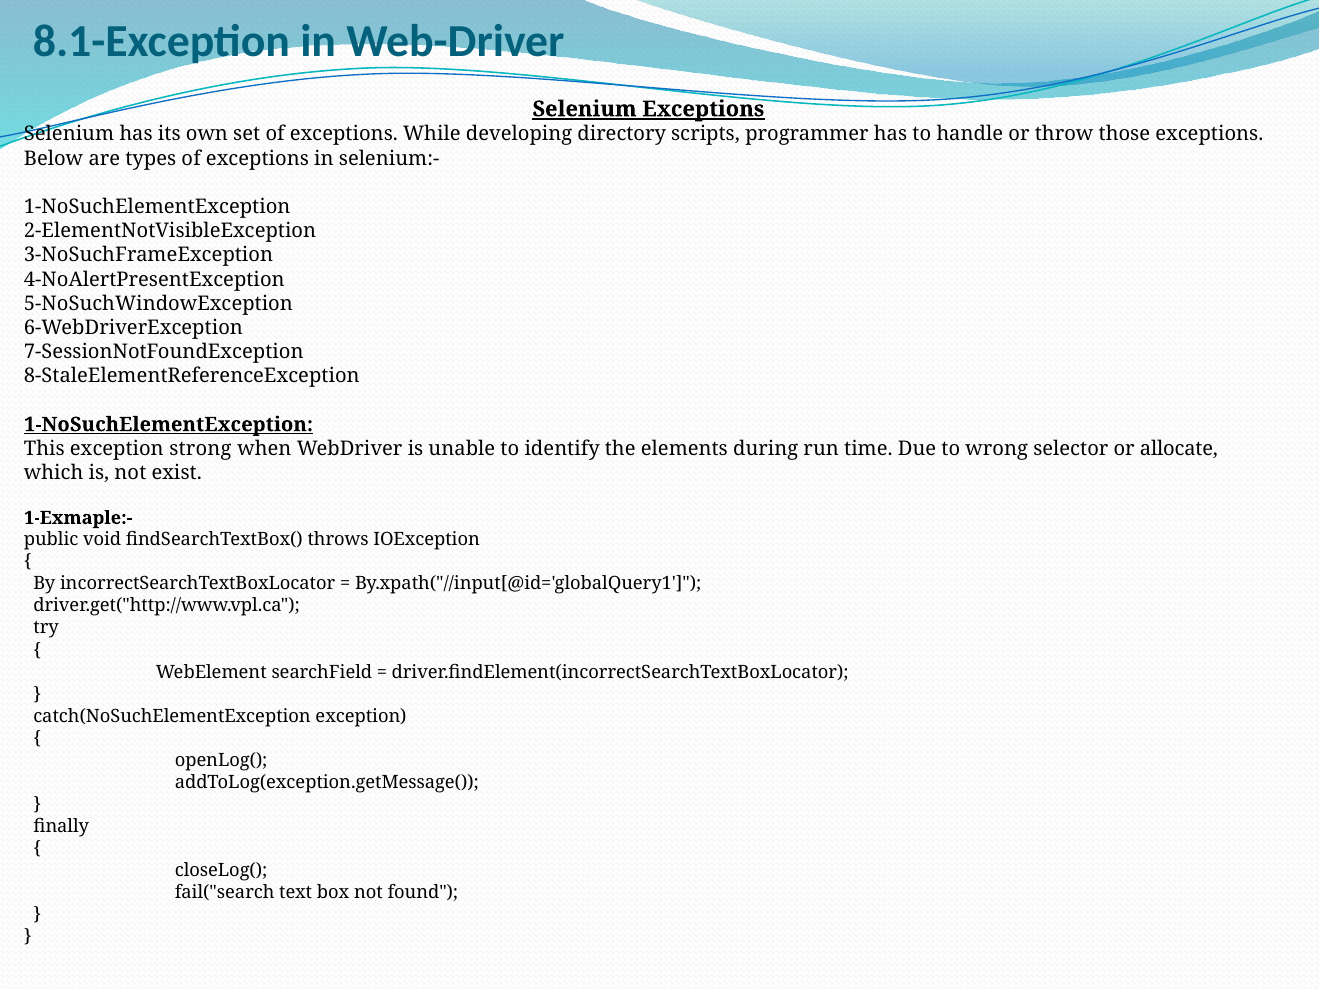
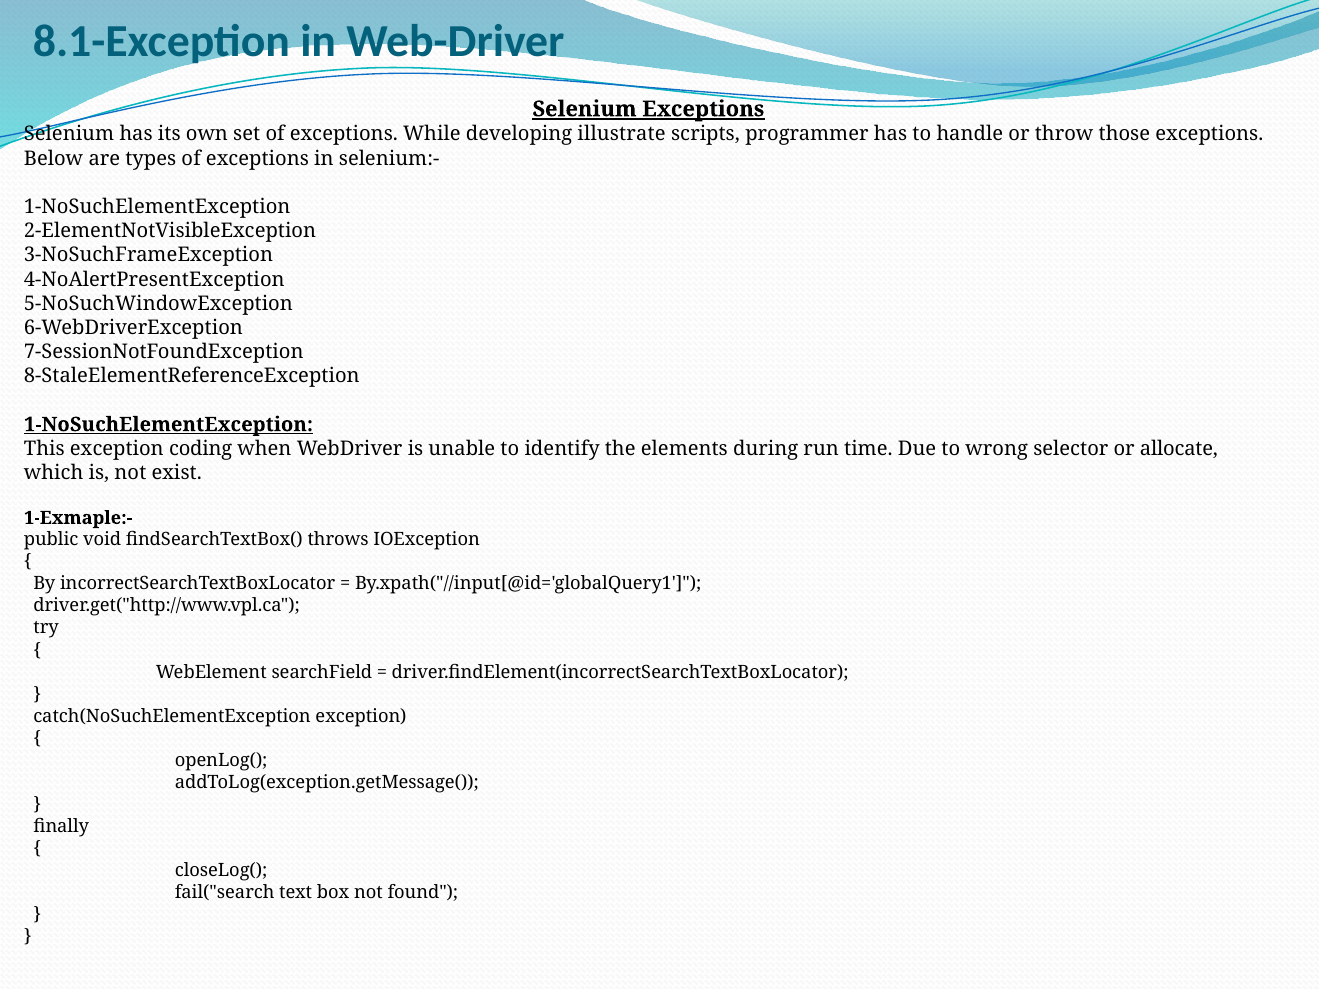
directory: directory -> illustrate (622, 134)
strong: strong -> coding (201, 449)
